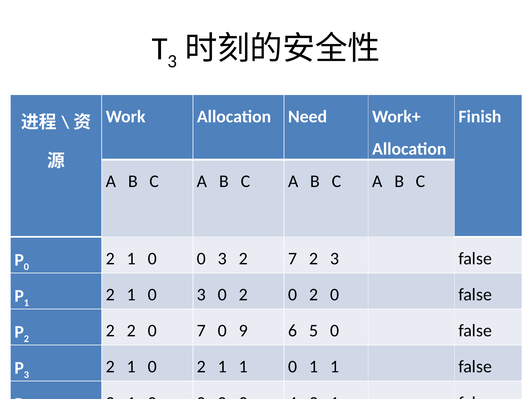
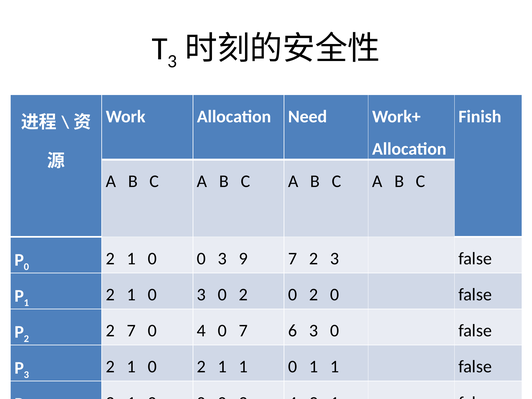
0 3 2: 2 -> 9 (243, 259)
2 2 2: 2 -> 7 (131, 331)
0 7: 7 -> 4 (201, 331)
0 9: 9 -> 7 (243, 331)
6 5: 5 -> 3 (314, 331)
